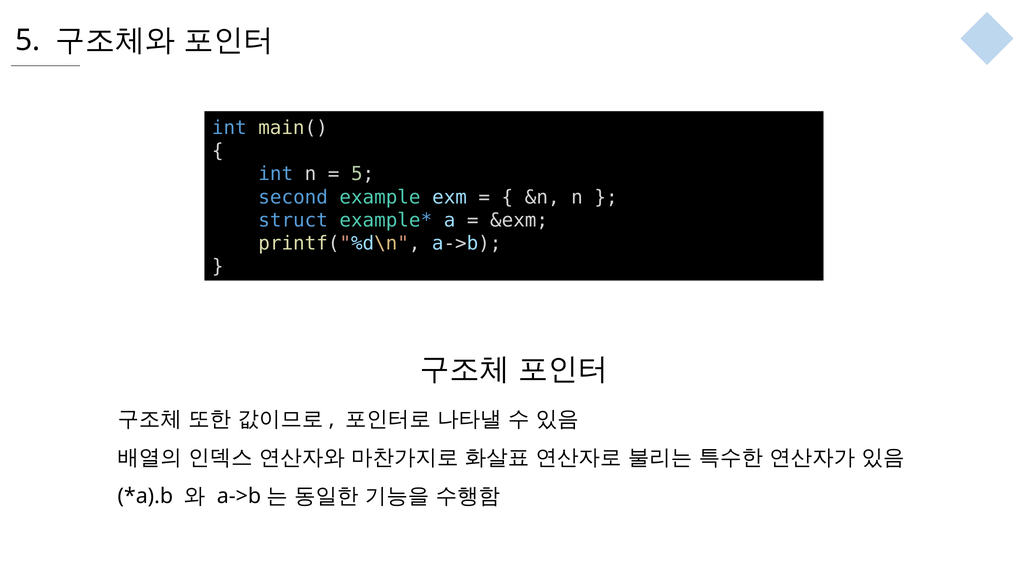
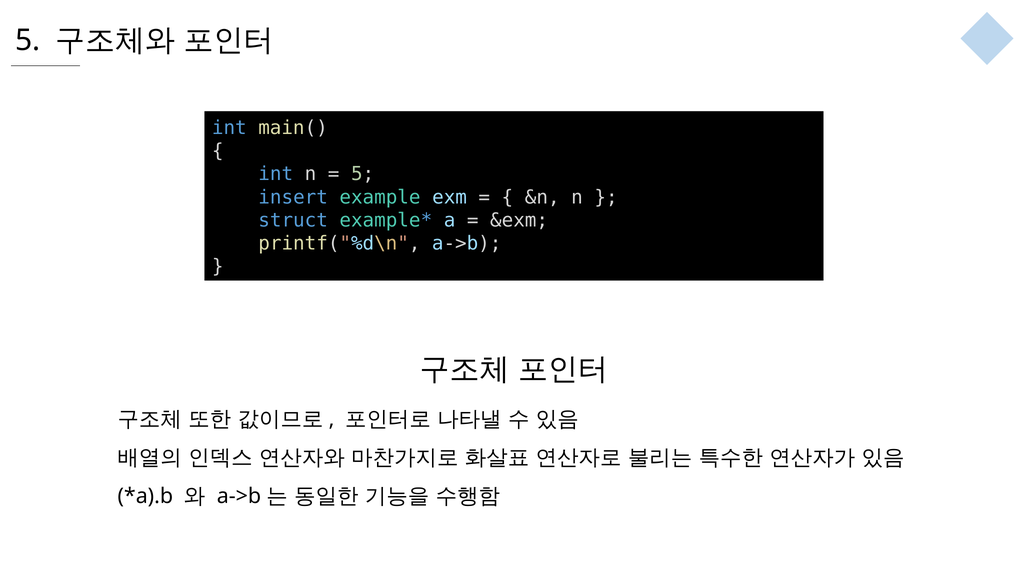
second: second -> insert (293, 197)
